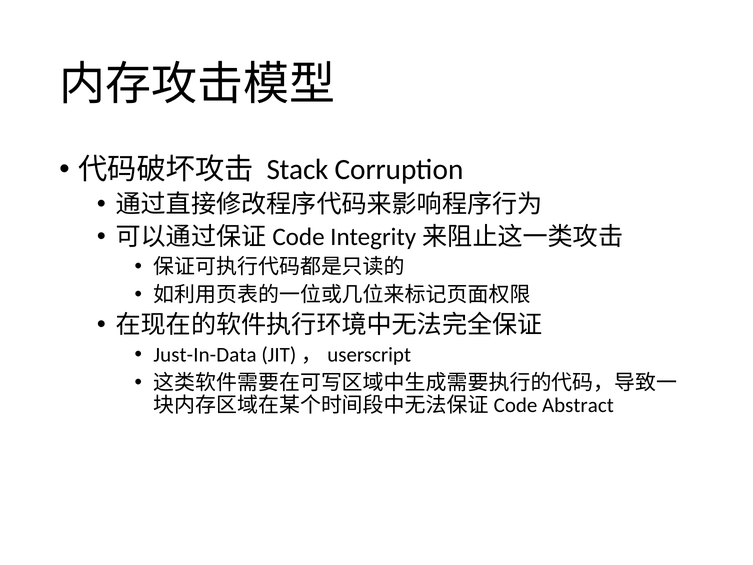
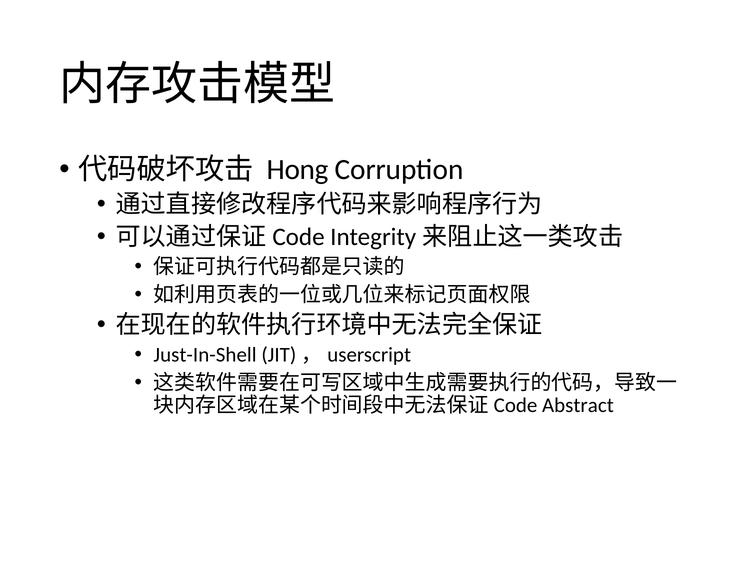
Stack: Stack -> Hong (298, 170)
Just-In-Data: Just-In-Data -> Just-In-Shell (205, 355)
